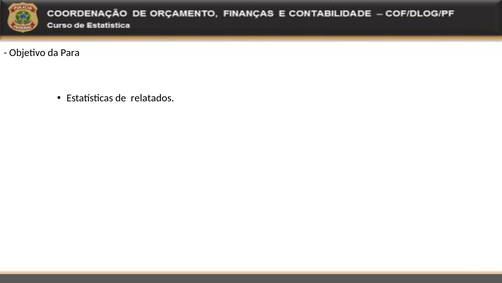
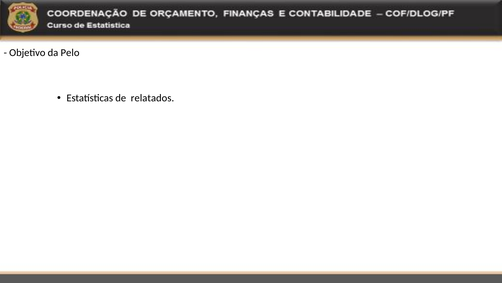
Para: Para -> Pelo (70, 52)
